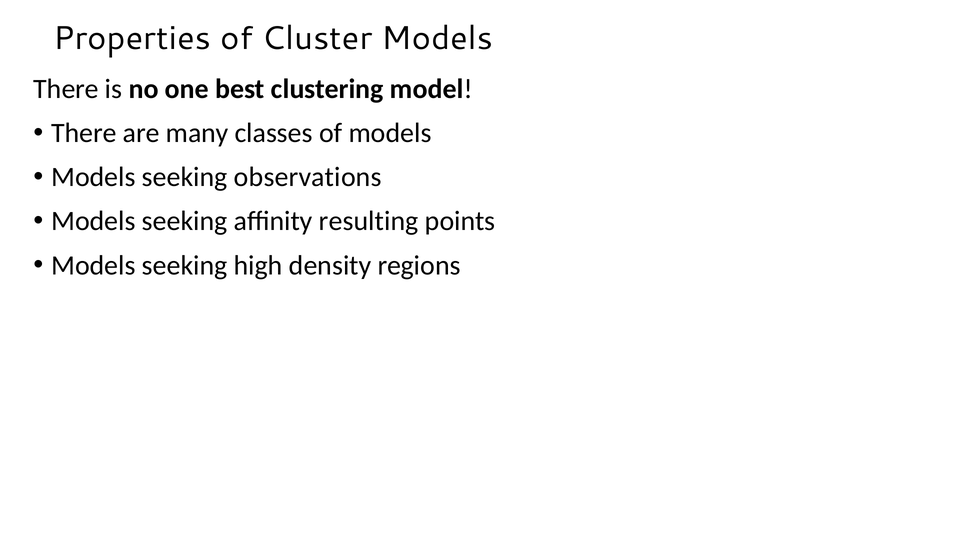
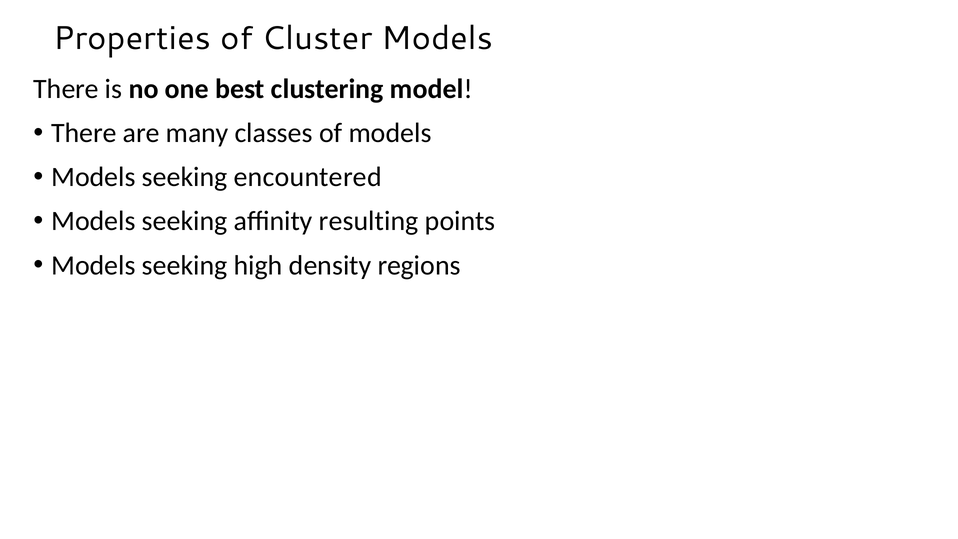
observations: observations -> encountered (308, 177)
